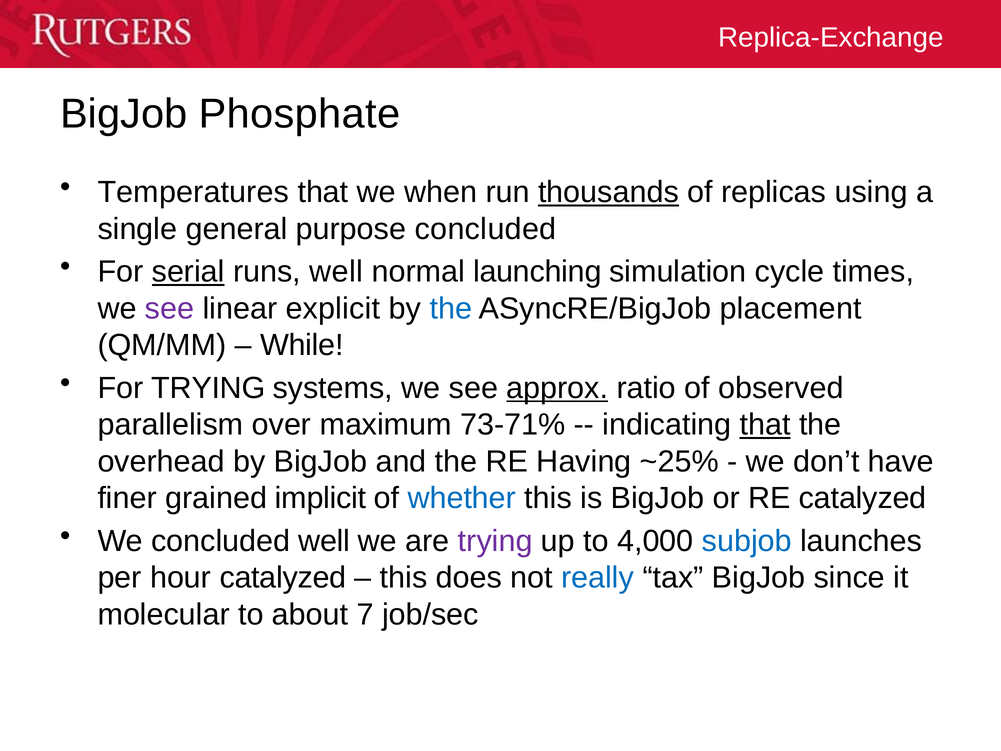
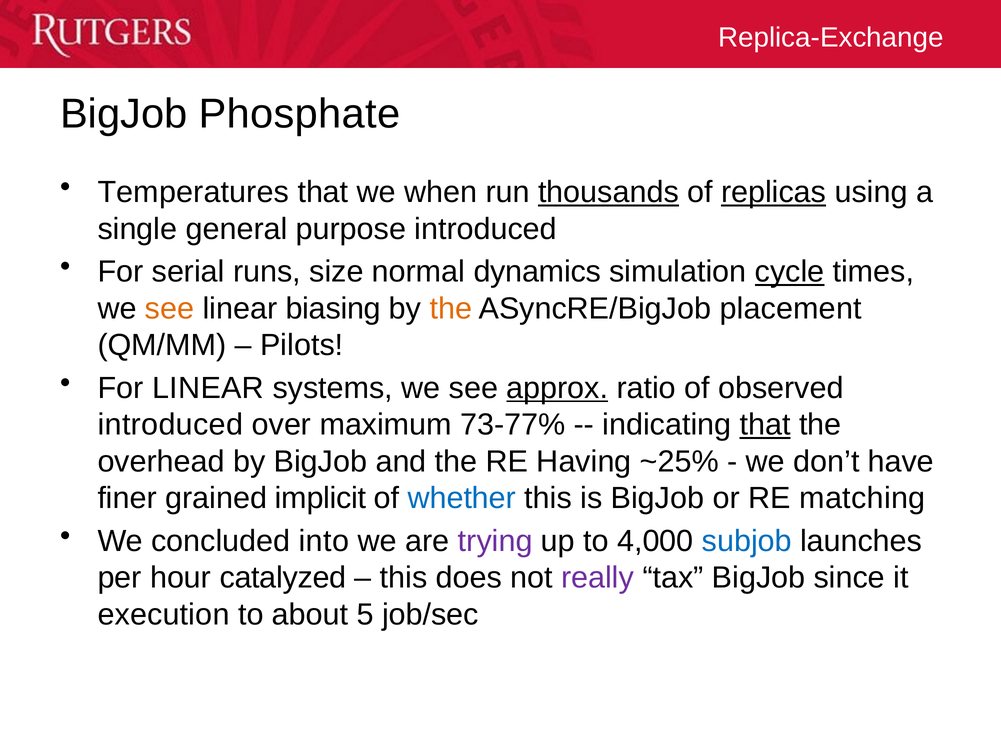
replicas underline: none -> present (774, 192)
purpose concluded: concluded -> introduced (486, 229)
serial underline: present -> none (188, 272)
runs well: well -> size (336, 272)
launching: launching -> dynamics (537, 272)
cycle underline: none -> present (790, 272)
see colour: purple -> orange (170, 308)
explicit: explicit -> biasing (333, 308)
the colour: blue -> orange (451, 308)
While: While -> Pilots (302, 345)
For TRYING: TRYING -> LINEAR (208, 388)
parallelism: parallelism -> introduced (170, 425)
73-71%: 73-71% -> 73-77% (513, 425)
RE catalyzed: catalyzed -> matching (862, 498)
concluded well: well -> into (324, 541)
really colour: blue -> purple (598, 578)
molecular: molecular -> execution (164, 614)
7: 7 -> 5 (365, 614)
